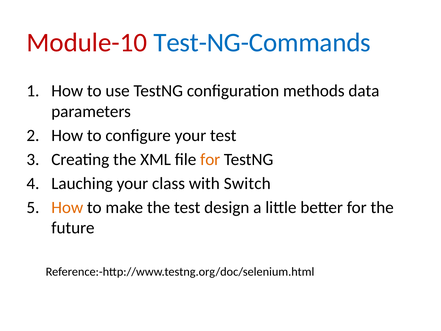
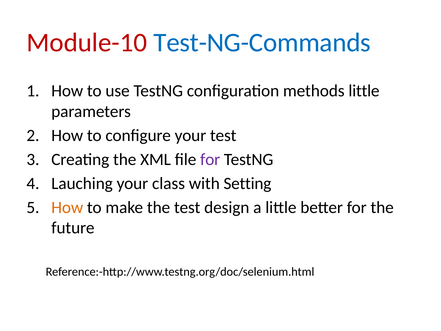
methods data: data -> little (364, 91)
for colour: orange -> purple (210, 159)
Switch: Switch -> Setting (247, 183)
